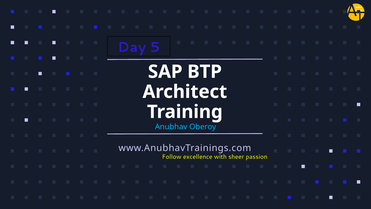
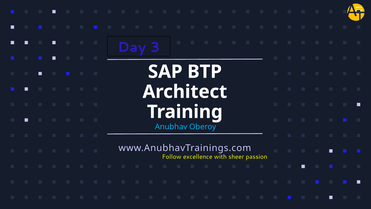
5: 5 -> 3 (155, 47)
